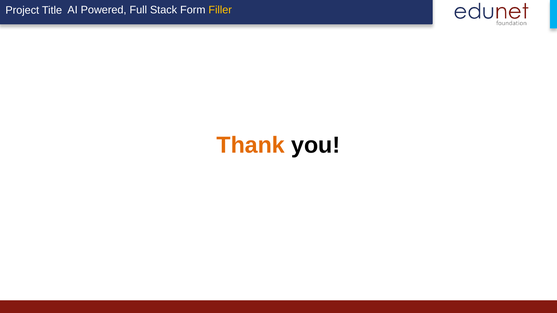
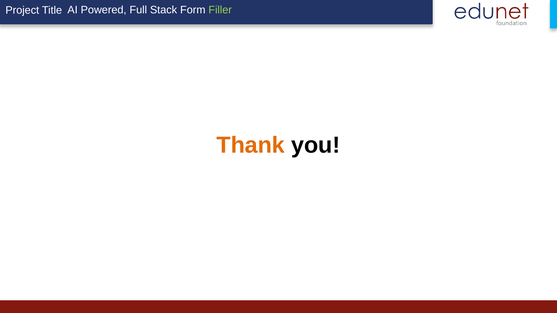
Filler colour: yellow -> light green (220, 10)
